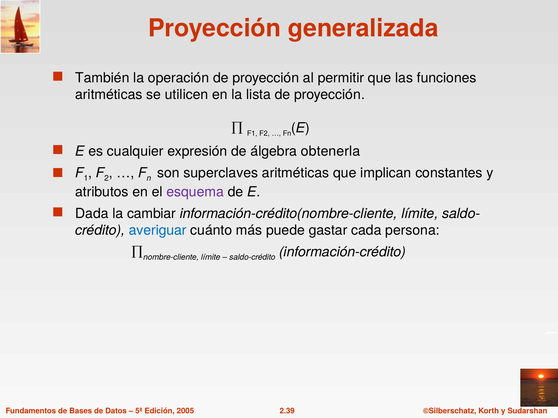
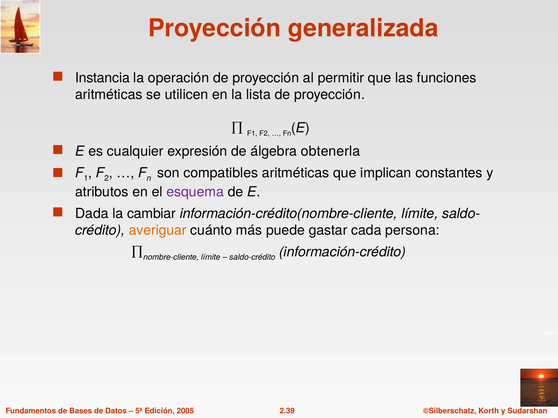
También: También -> Instancia (102, 78)
superclaves: superclaves -> compatibles (221, 173)
averiguar colour: blue -> orange (158, 230)
